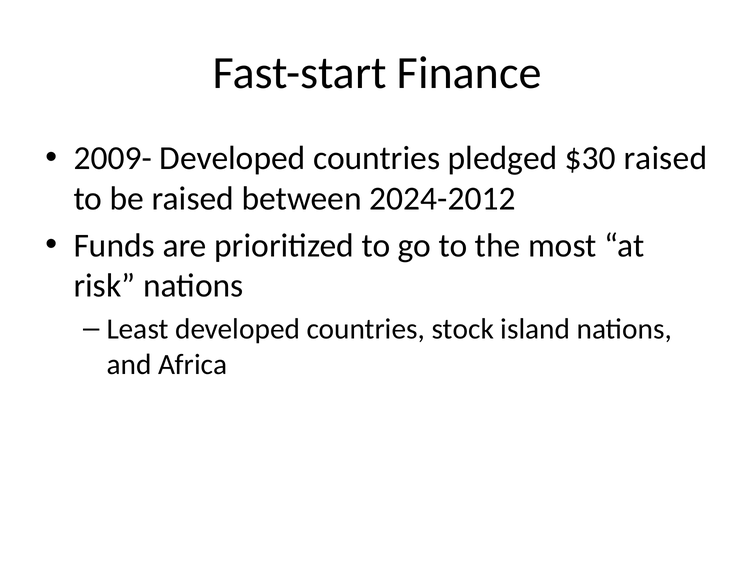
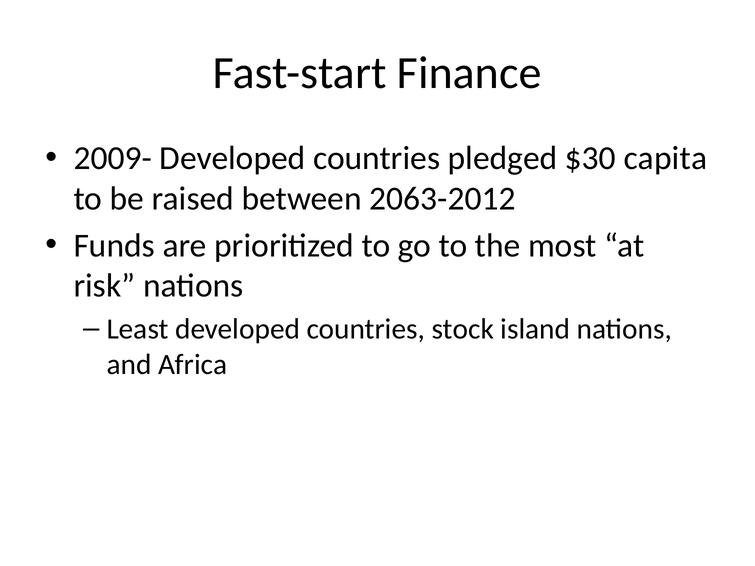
$30 raised: raised -> capita (665, 158)
2024-2012: 2024-2012 -> 2063-2012 (443, 199)
